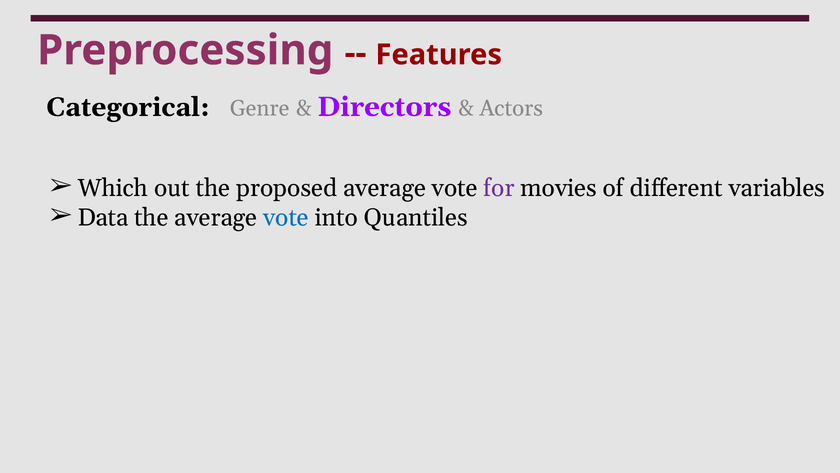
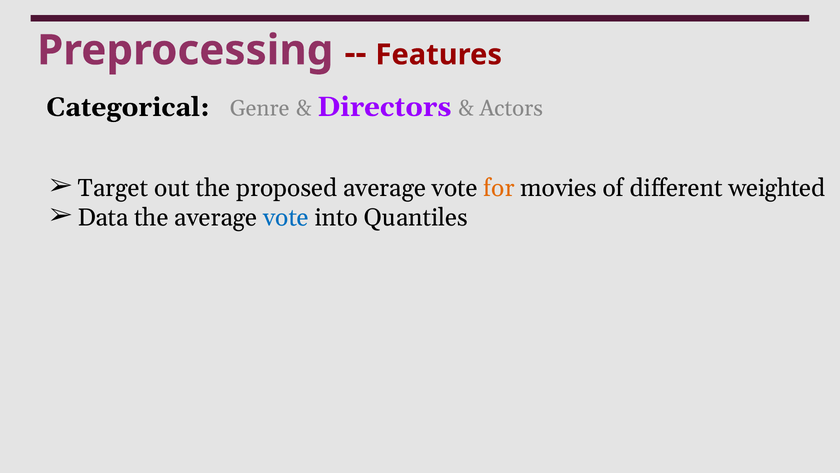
Which: Which -> Target (113, 188)
for colour: purple -> orange (499, 188)
variables: variables -> weighted (777, 188)
